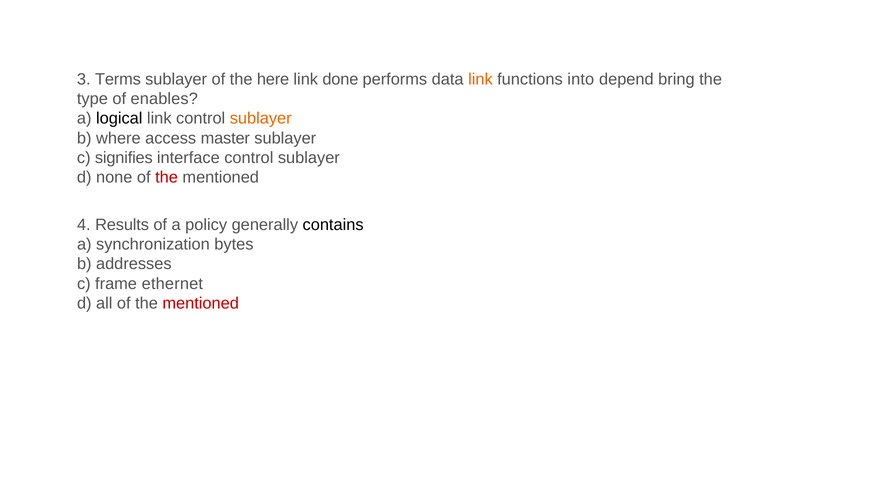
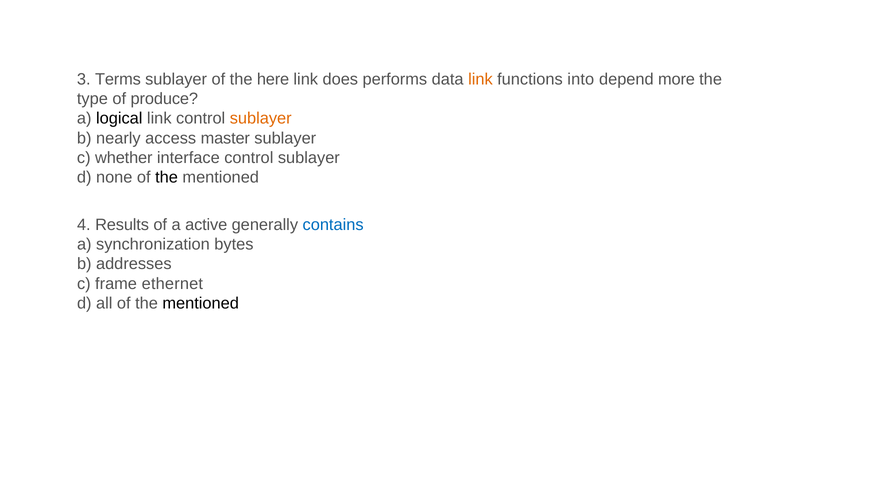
done: done -> does (340, 79)
bring: bring -> more (677, 79)
enables: enables -> produce (164, 99)
where: where -> nearly (118, 138)
signifies: signifies -> whether (124, 158)
the colour: red -> black (167, 177)
policy: policy -> active (206, 225)
contains colour: black -> blue (333, 225)
mentioned colour: red -> black (201, 303)
